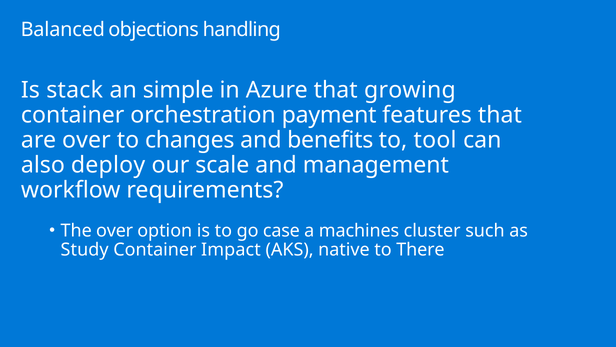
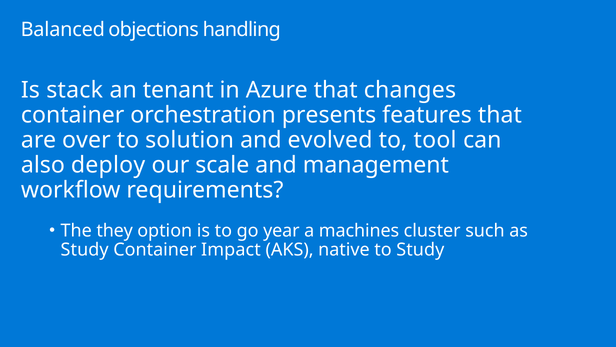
simple: simple -> tenant (178, 90)
growing: growing -> changes (410, 90)
payment: payment -> presents (329, 115)
changes: changes -> solution (190, 140)
benefits: benefits -> evolved (330, 140)
The over: over -> they (115, 230)
case: case -> year (281, 230)
to There: There -> Study (420, 250)
